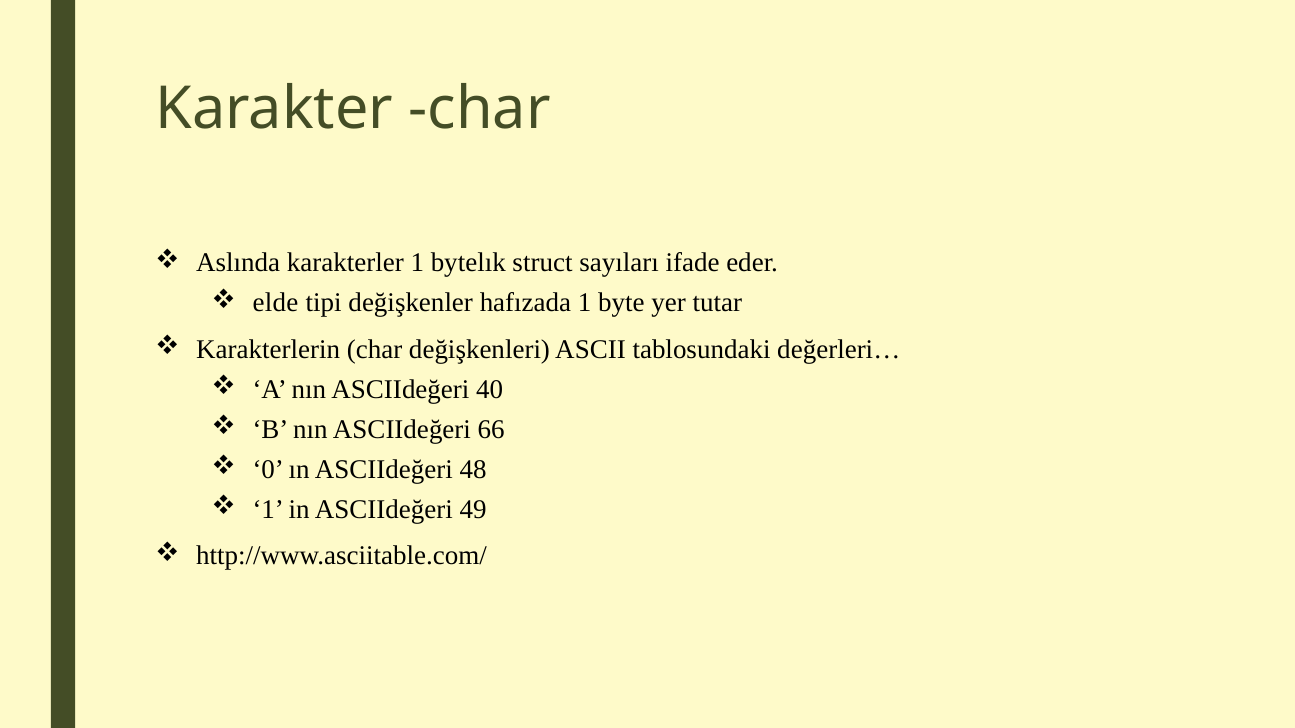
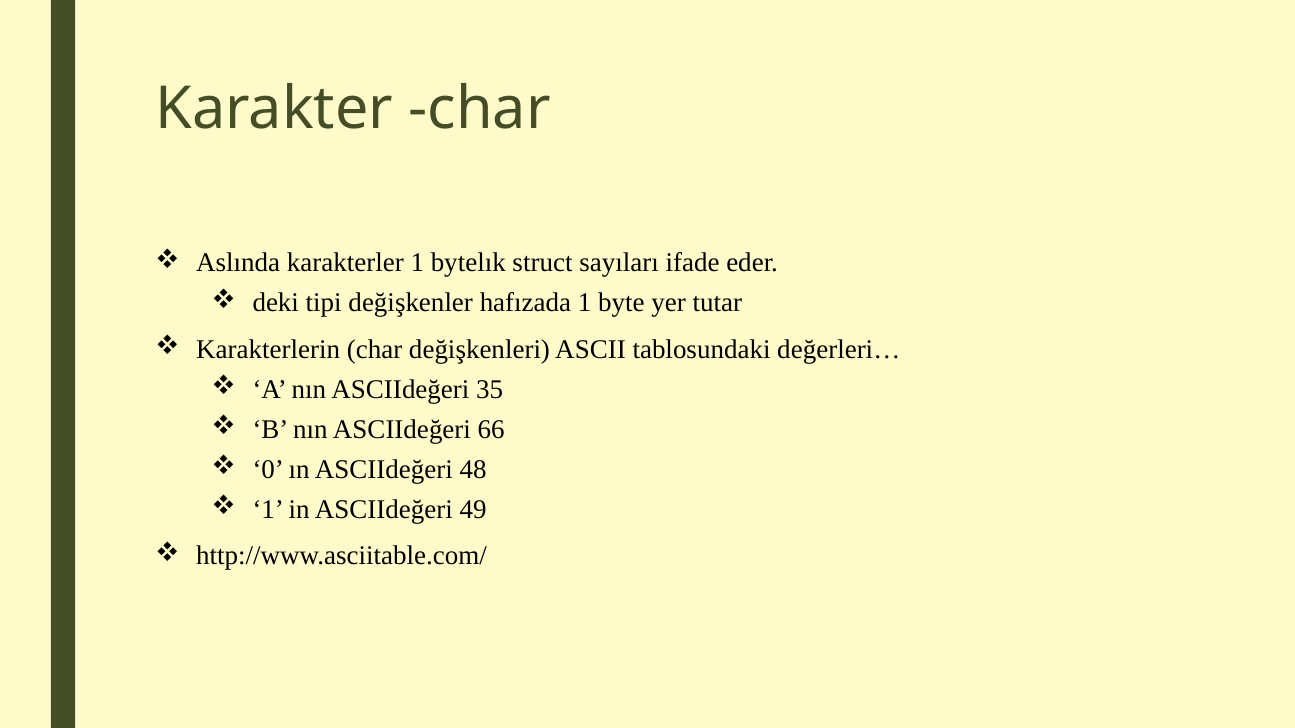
elde: elde -> deki (276, 303)
40: 40 -> 35 (490, 390)
